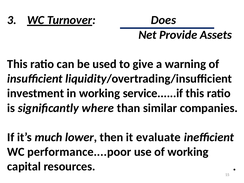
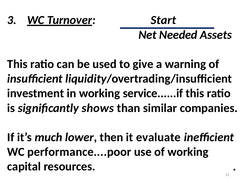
Does: Does -> Start (163, 20)
Provide: Provide -> Needed (178, 35)
where: where -> shows (98, 108)
